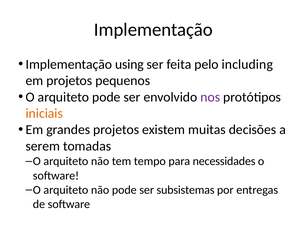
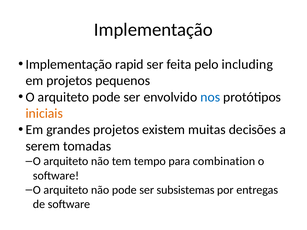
using: using -> rapid (129, 64)
nos colour: purple -> blue (210, 97)
necessidades: necessidades -> combination (224, 161)
